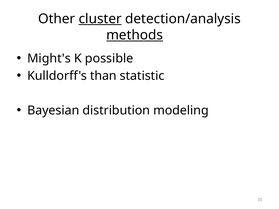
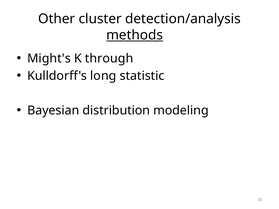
cluster underline: present -> none (100, 19)
possible: possible -> through (109, 59)
than: than -> long (103, 76)
